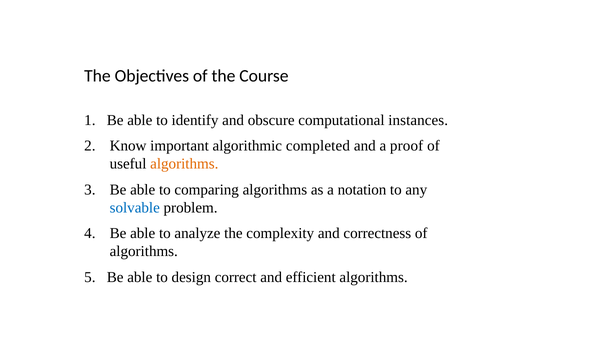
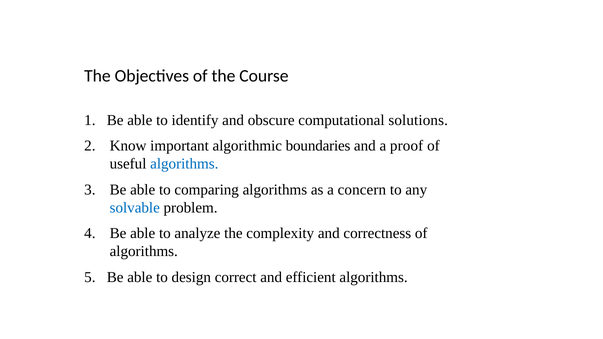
instances: instances -> solutions (418, 120)
completed: completed -> boundaries (318, 146)
algorithms colour: orange -> blue (184, 164)
notation: notation -> concern (362, 190)
